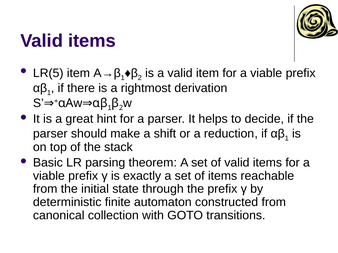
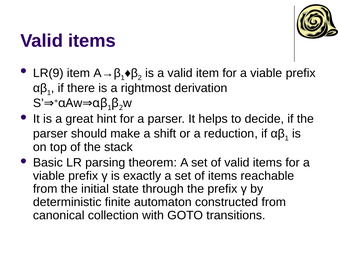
LR(5: LR(5 -> LR(9 (48, 73)
